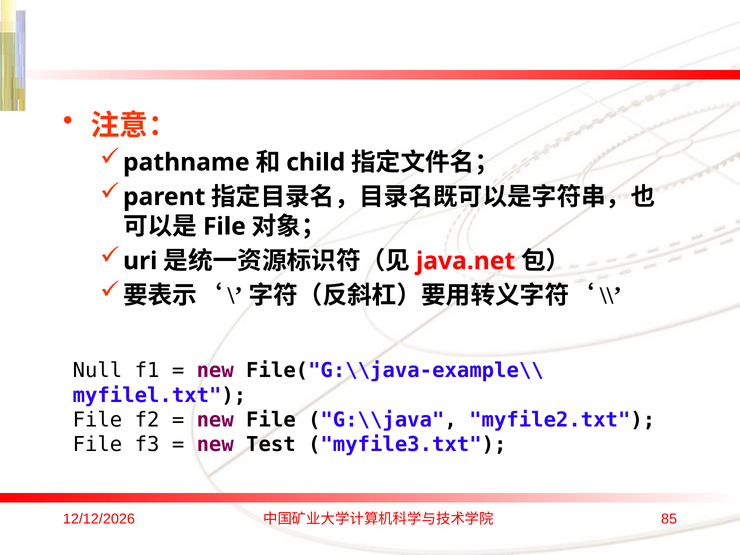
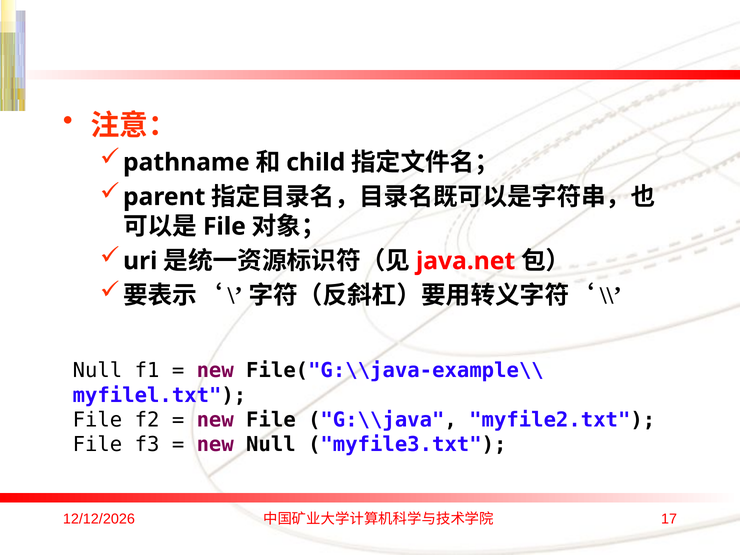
new Test: Test -> Null (271, 445)
85: 85 -> 17 (669, 519)
